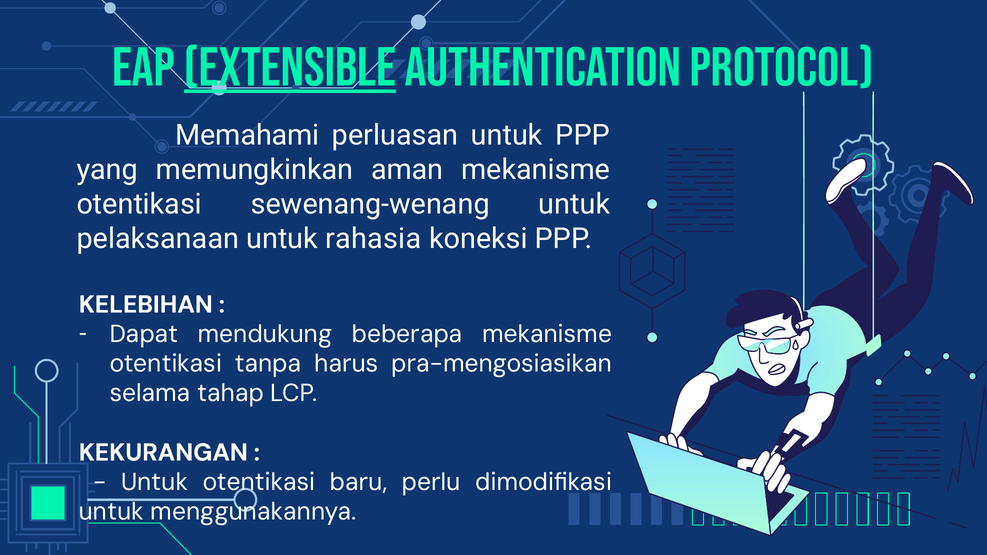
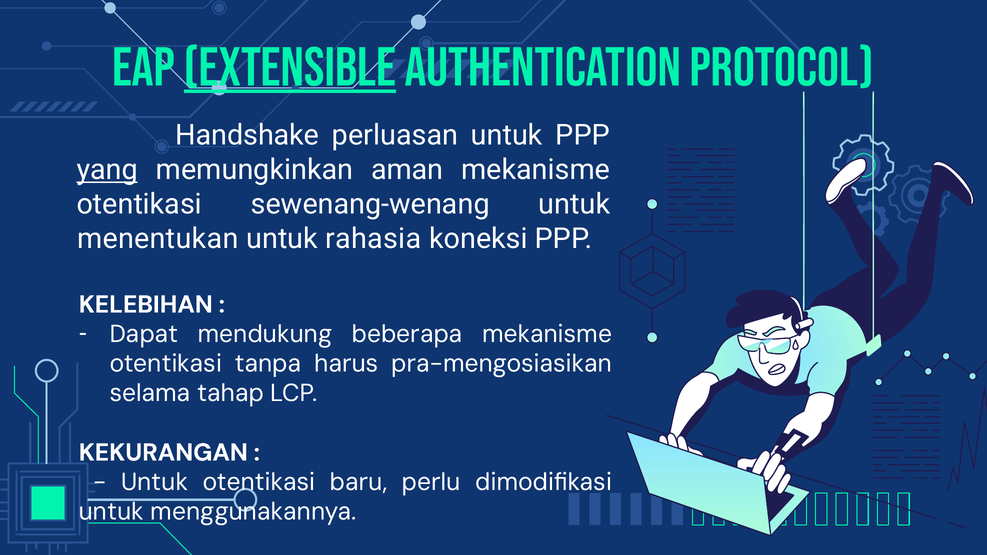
Memahami: Memahami -> Handshake (247, 135)
yang underline: none -> present (107, 170)
pelaksanaan: pelaksanaan -> menentukan (158, 239)
